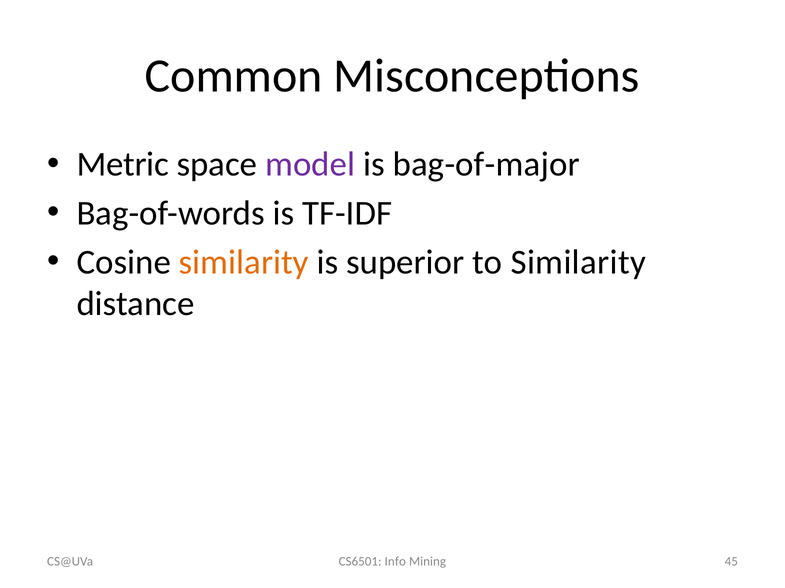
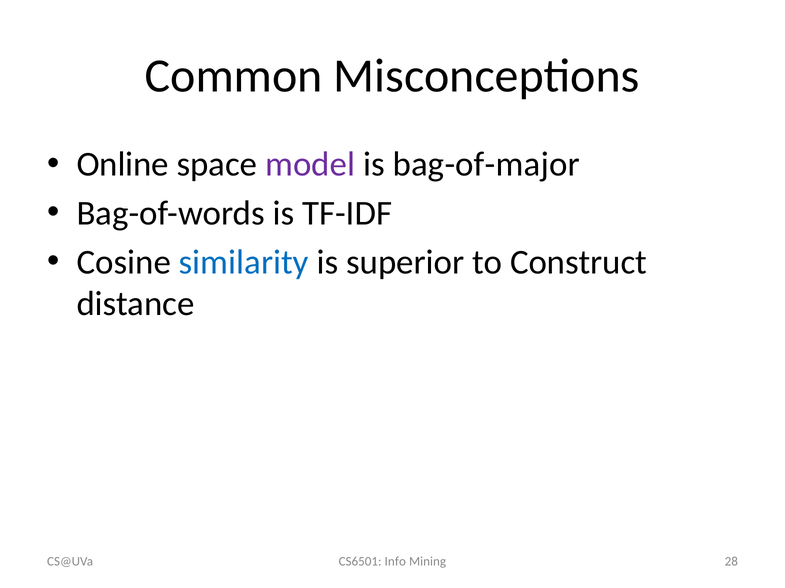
Metric: Metric -> Online (123, 165)
similarity colour: orange -> blue (244, 262)
to Similarity: Similarity -> Construct (578, 262)
45: 45 -> 28 (731, 562)
